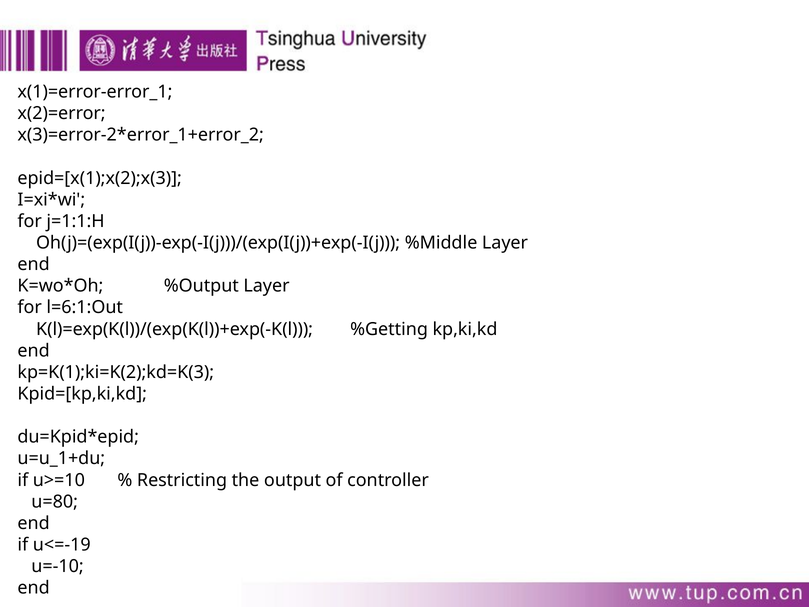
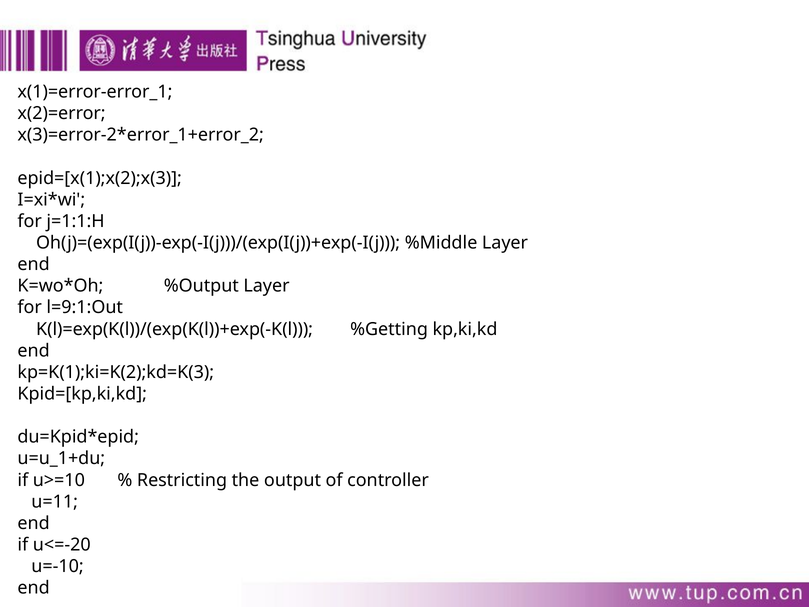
l=6:1:Out: l=6:1:Out -> l=9:1:Out (85, 307)
u=80: u=80 -> u=11 (55, 501)
u<=-19: u<=-19 -> u<=-20 (62, 545)
